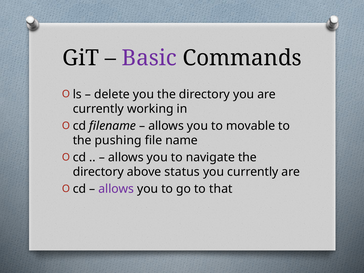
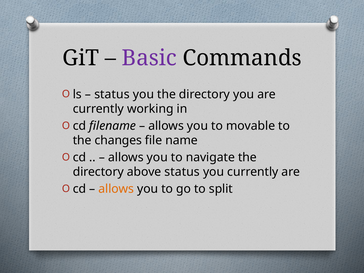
delete: delete -> status (112, 94)
pushing: pushing -> changes (118, 140)
allows colour: purple -> orange (116, 189)
that: that -> split (221, 189)
